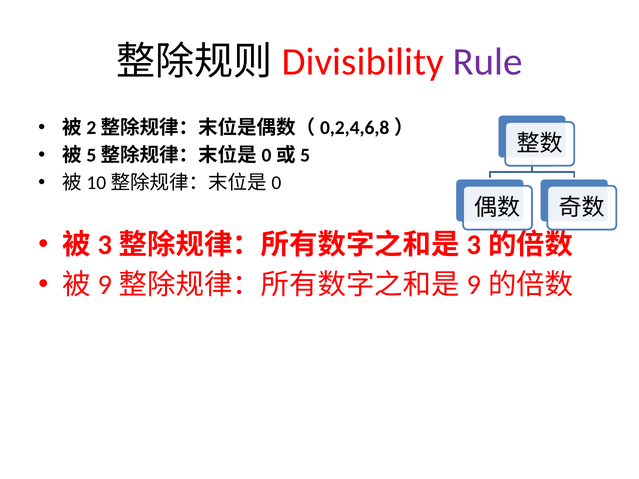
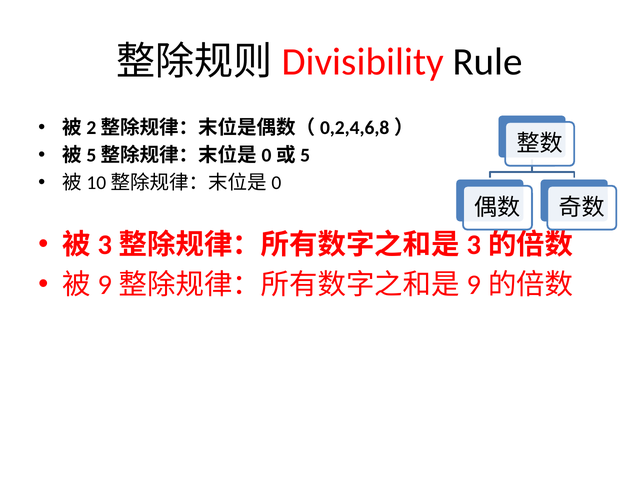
Rule colour: purple -> black (488, 62)
